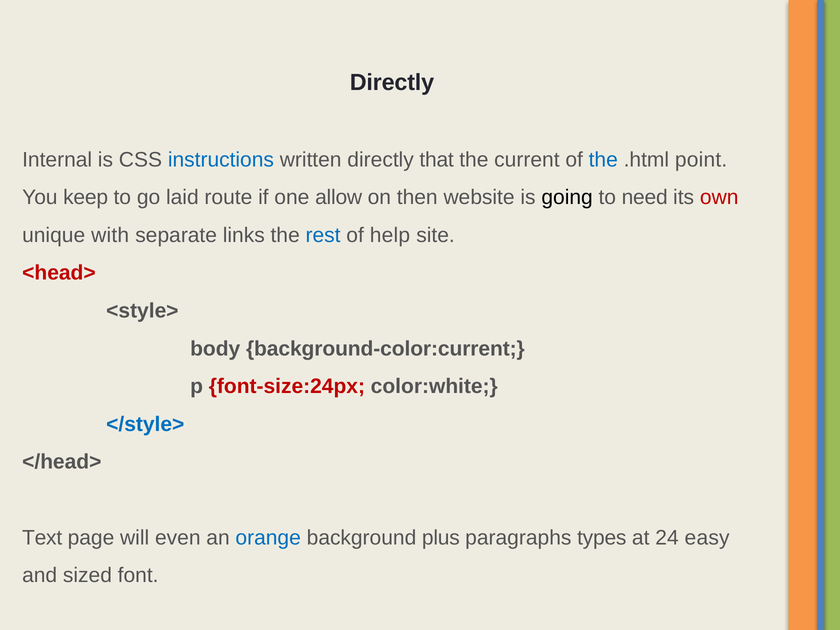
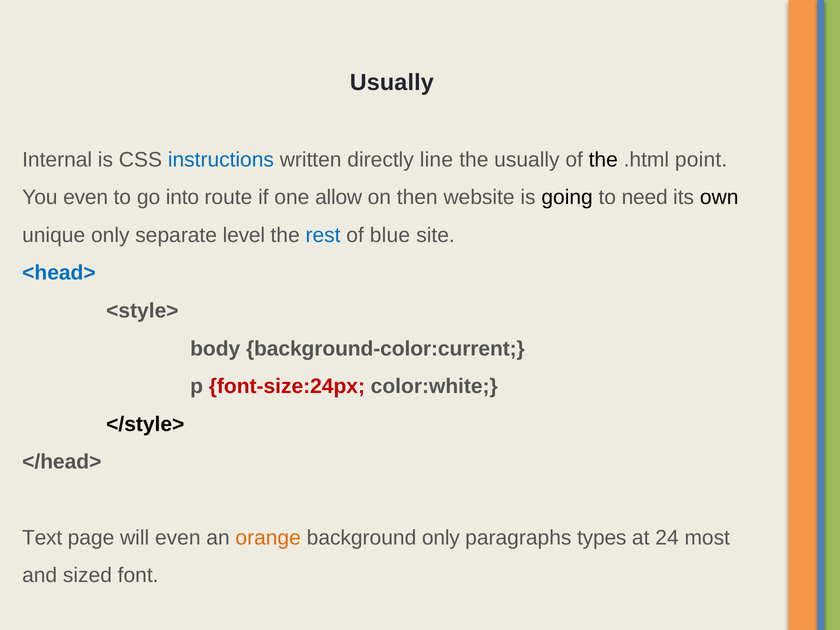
Directly: Directly -> Usually (392, 83)
that: that -> line (436, 160)
the current: current -> usually (527, 160)
the colour: blue -> black (603, 160)
You keep: keep -> even (86, 197)
laid: laid -> into (182, 197)
own colour: red -> black (719, 197)
unique with: with -> only (110, 235)
links: links -> level (244, 235)
help: help -> blue (390, 235)
<head> colour: red -> blue (59, 273)
</style> colour: blue -> black (145, 424)
orange colour: blue -> orange (268, 538)
background plus: plus -> only (441, 538)
easy: easy -> most (707, 538)
